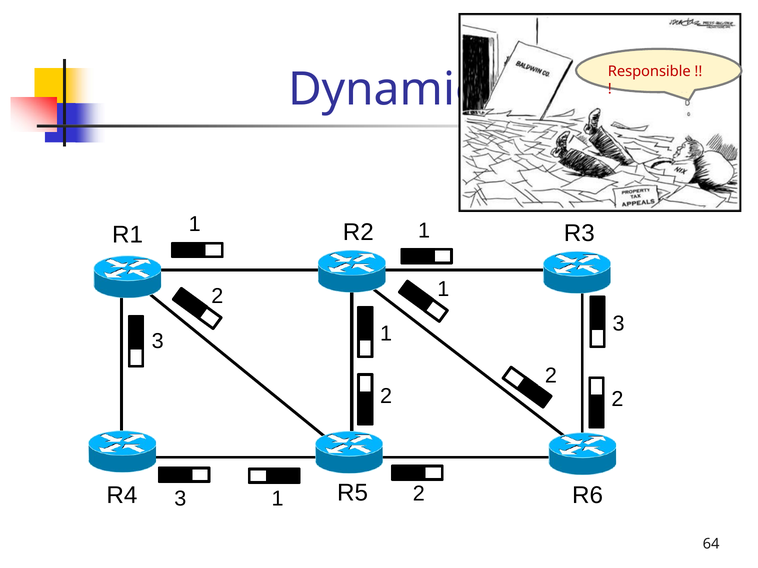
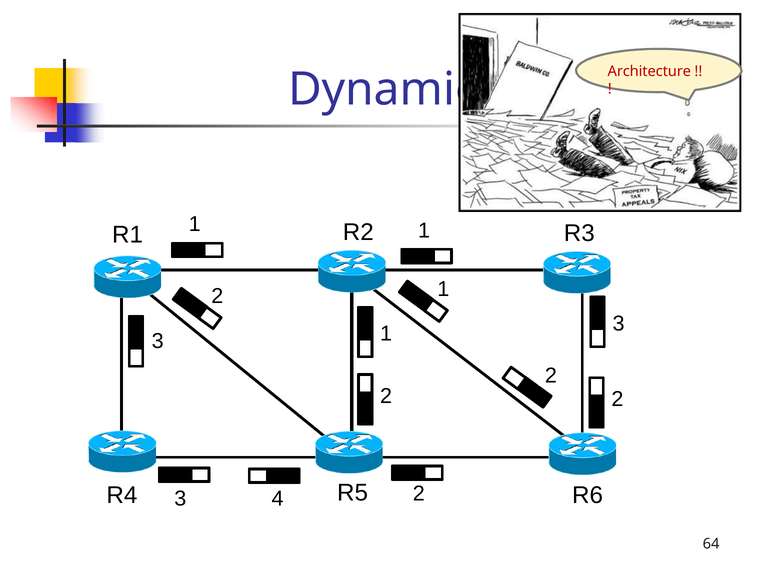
Responsible: Responsible -> Architecture (649, 71)
1: 1 -> 4 (278, 499)
